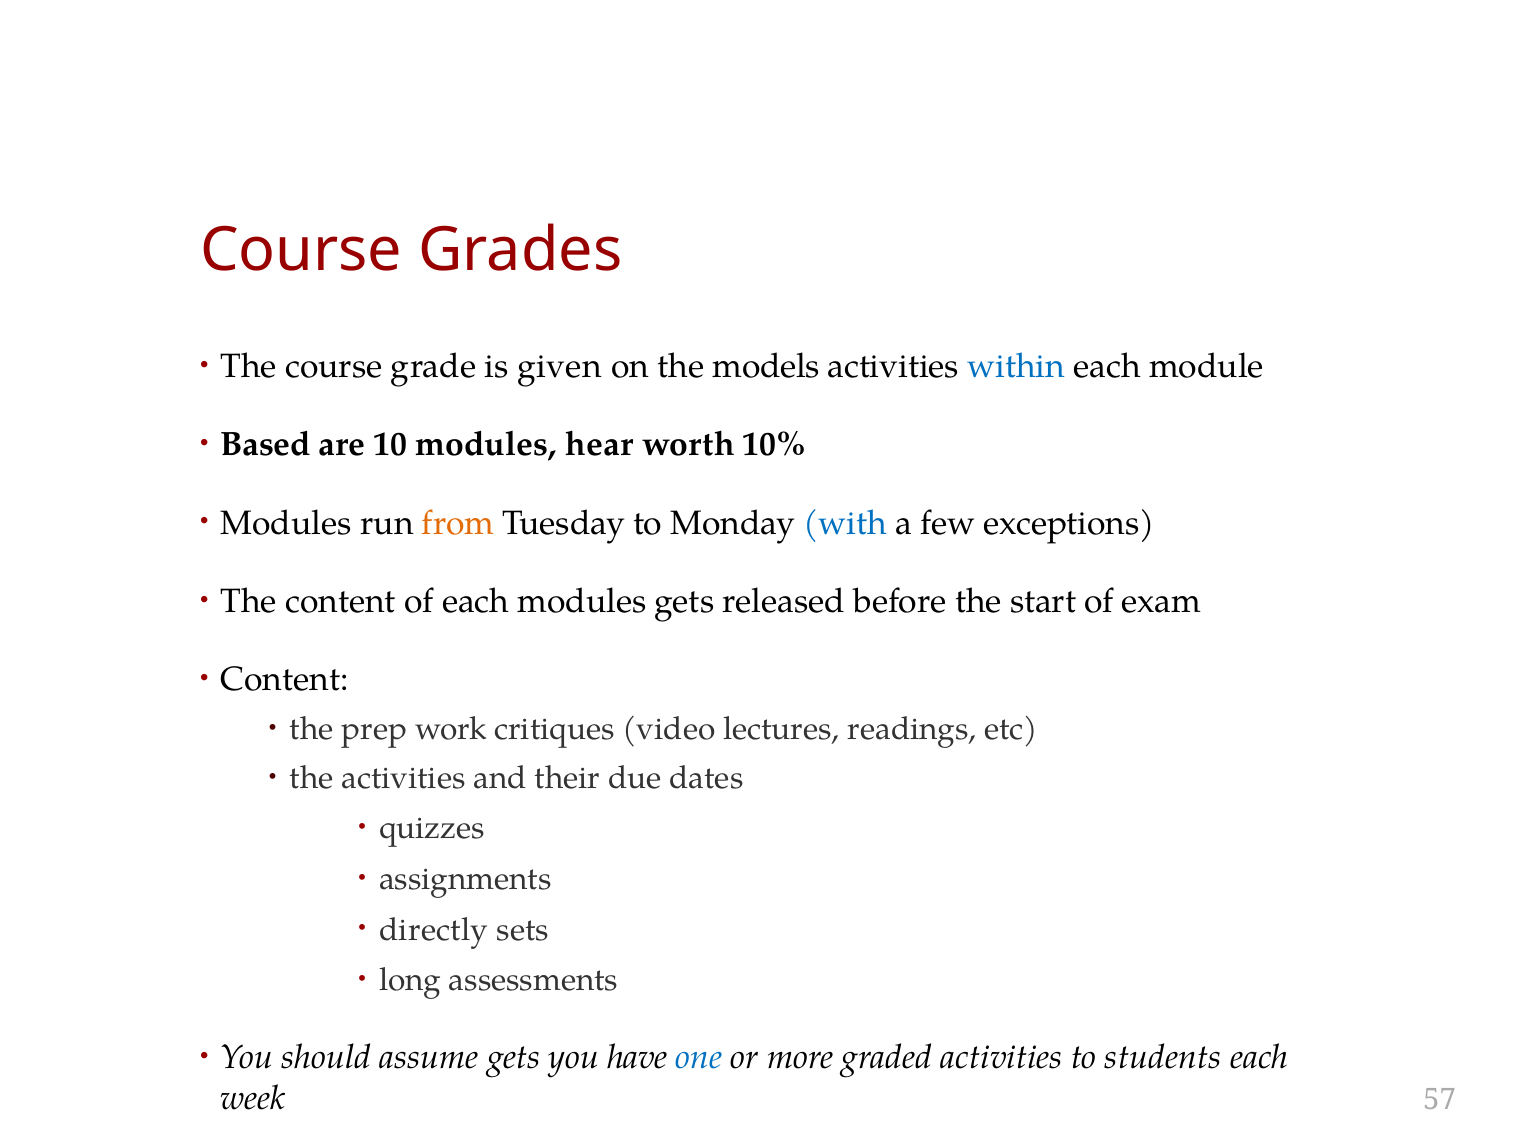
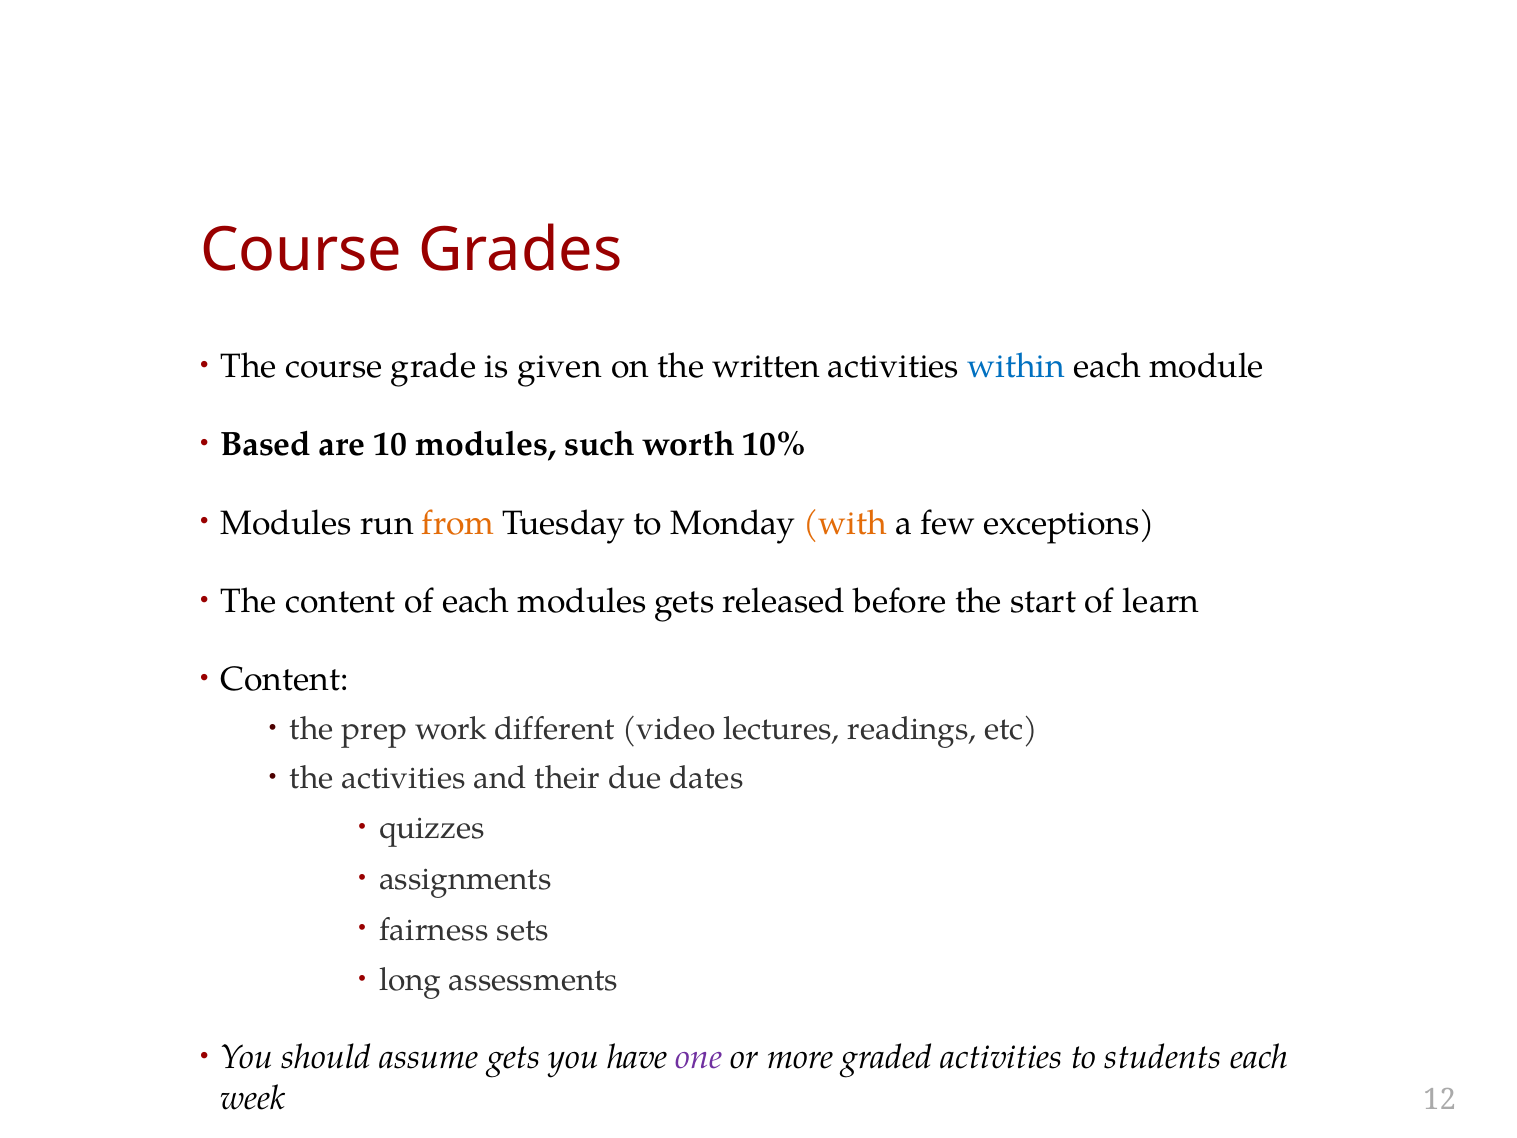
models: models -> written (766, 366)
hear: hear -> such (600, 445)
with colour: blue -> orange (845, 523)
exam: exam -> learn (1161, 601)
critiques: critiques -> different (555, 729)
directly: directly -> fairness (434, 929)
one colour: blue -> purple (699, 1057)
57: 57 -> 12 (1440, 1100)
